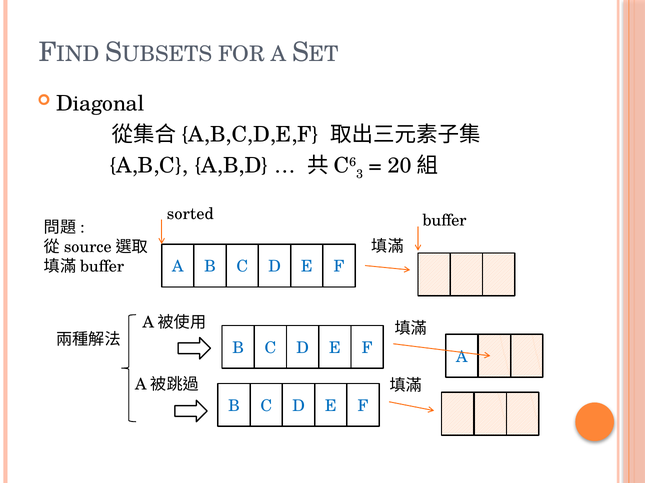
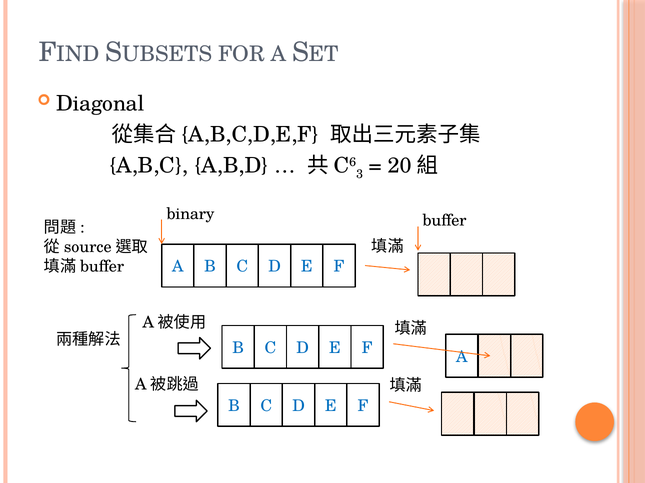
sorted: sorted -> binary (190, 214)
